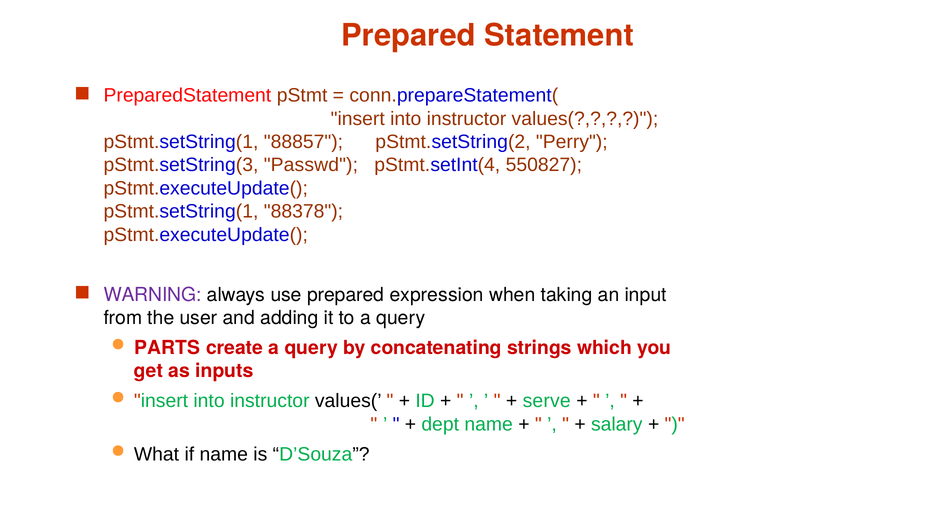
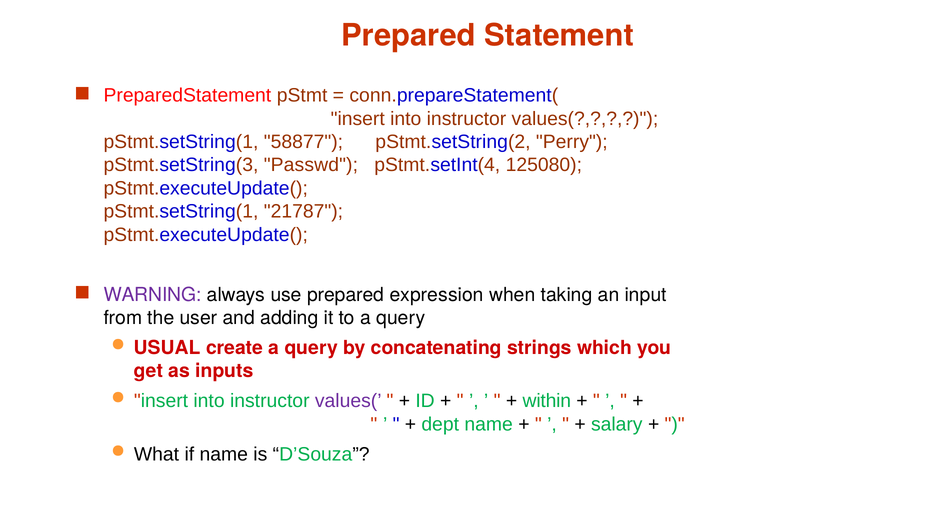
88857: 88857 -> 58877 (303, 142)
550827: 550827 -> 125080 (544, 165)
88378: 88378 -> 21787 (303, 212)
PARTS: PARTS -> USUAL (167, 348)
values( colour: black -> purple (348, 401)
serve: serve -> within (547, 401)
